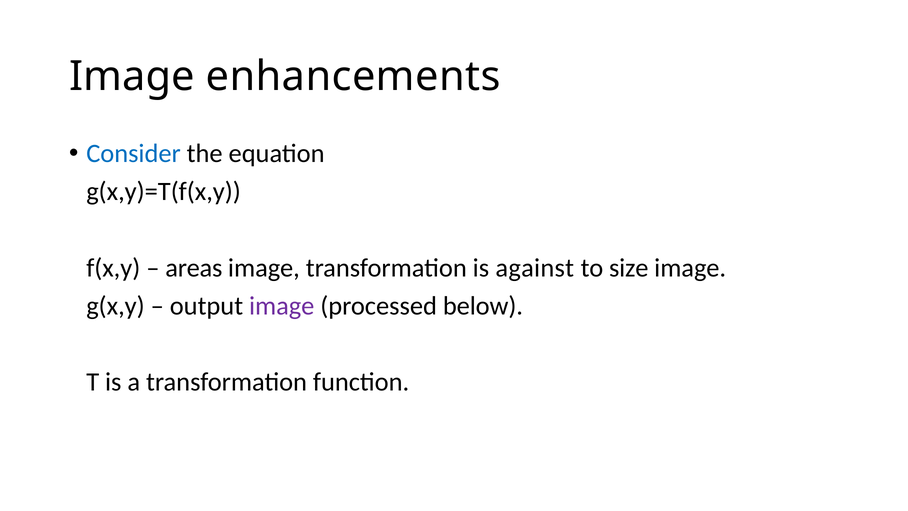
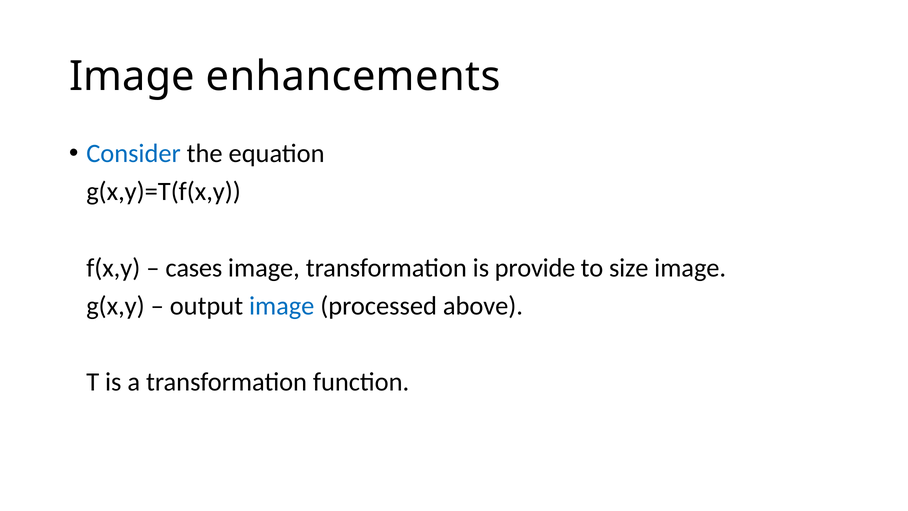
areas: areas -> cases (194, 268)
against: against -> provide (535, 268)
image colour: purple -> blue (282, 306)
below: below -> above (483, 306)
